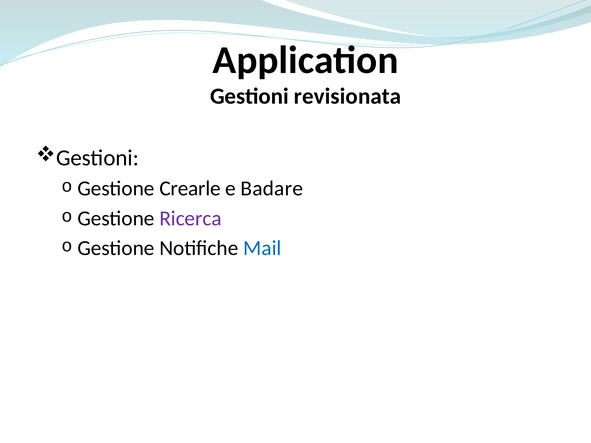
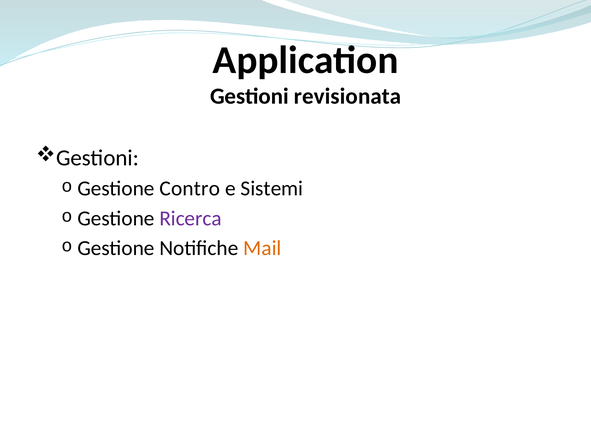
Crearle: Crearle -> Contro (190, 189)
Badare: Badare -> Sistemi (272, 189)
Mail colour: blue -> orange (262, 248)
